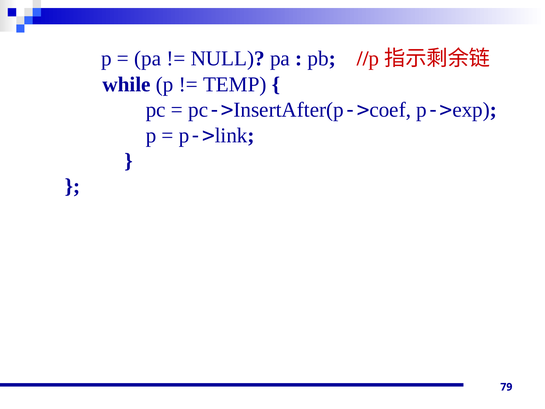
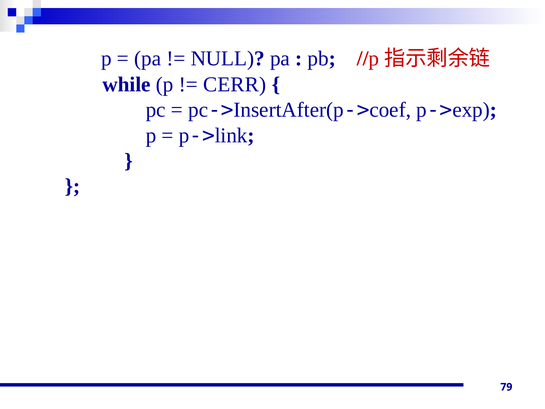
TEMP: TEMP -> CERR (235, 84)
